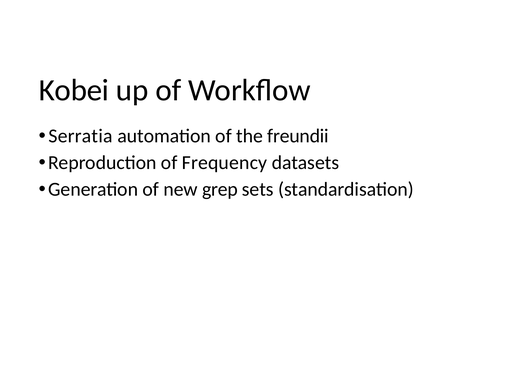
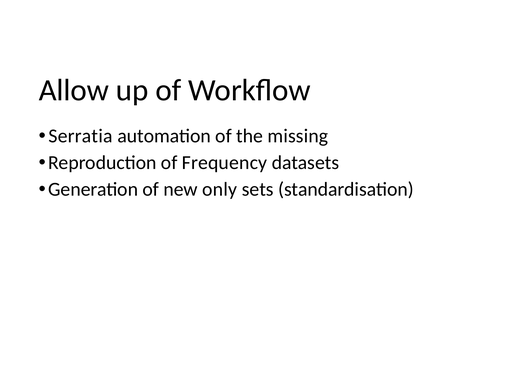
Kobei: Kobei -> Allow (74, 90)
freundii: freundii -> missing (298, 136)
grep: grep -> only (220, 189)
